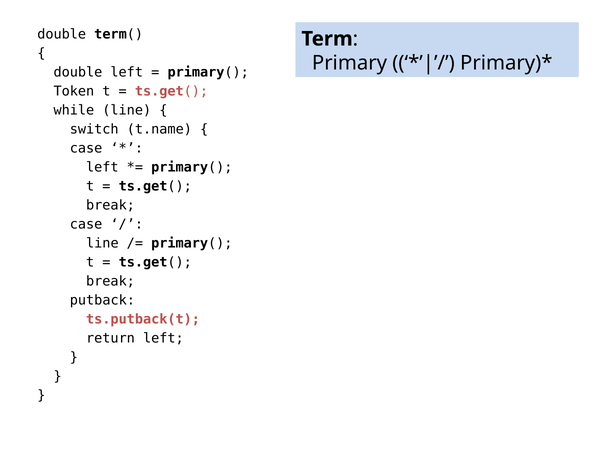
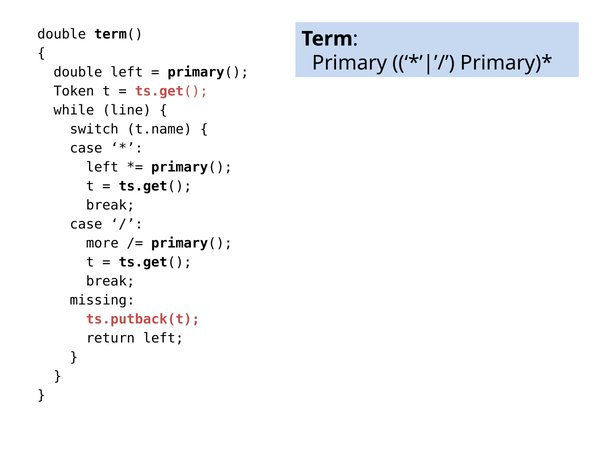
line: line -> more (102, 243)
putback: putback -> missing (102, 300)
